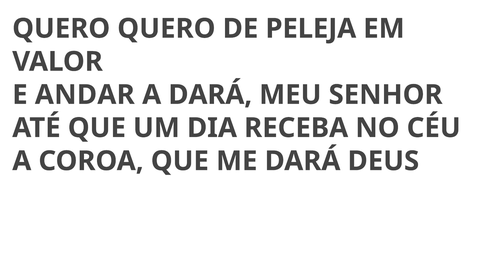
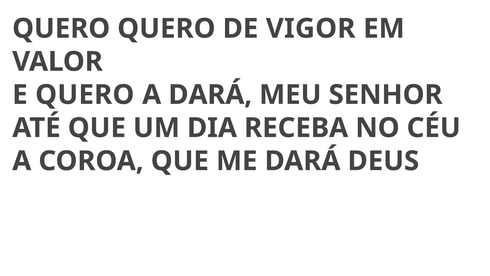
PELEJA: PELEJA -> VIGOR (311, 29)
E ANDAR: ANDAR -> QUERO (85, 95)
